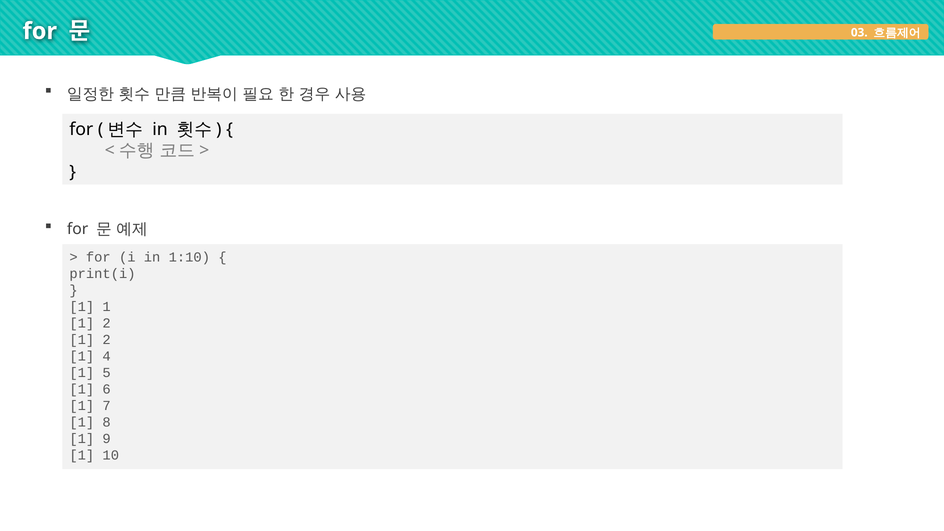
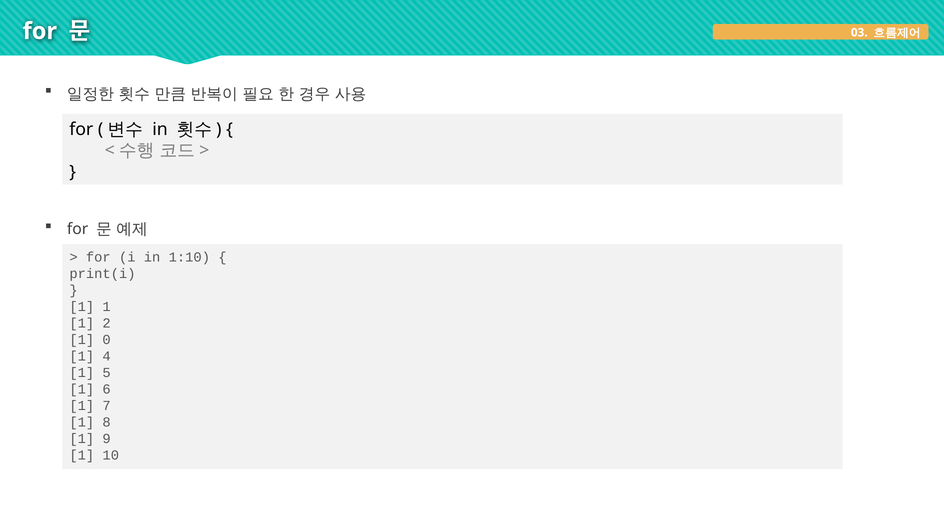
2: 2 -> 0 (107, 340)
